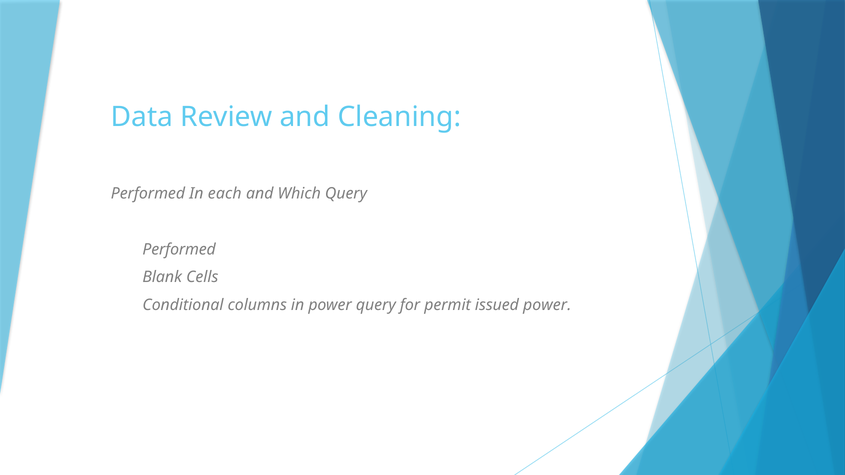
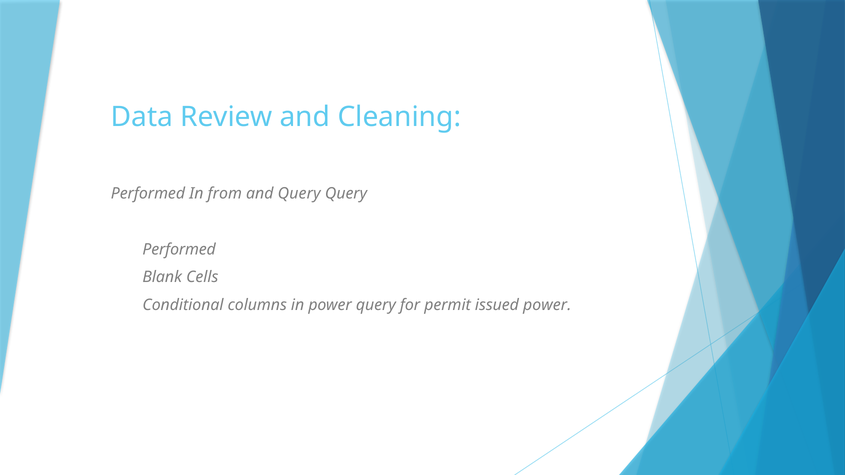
each: each -> from (225, 194)
and Which: Which -> Query (299, 194)
